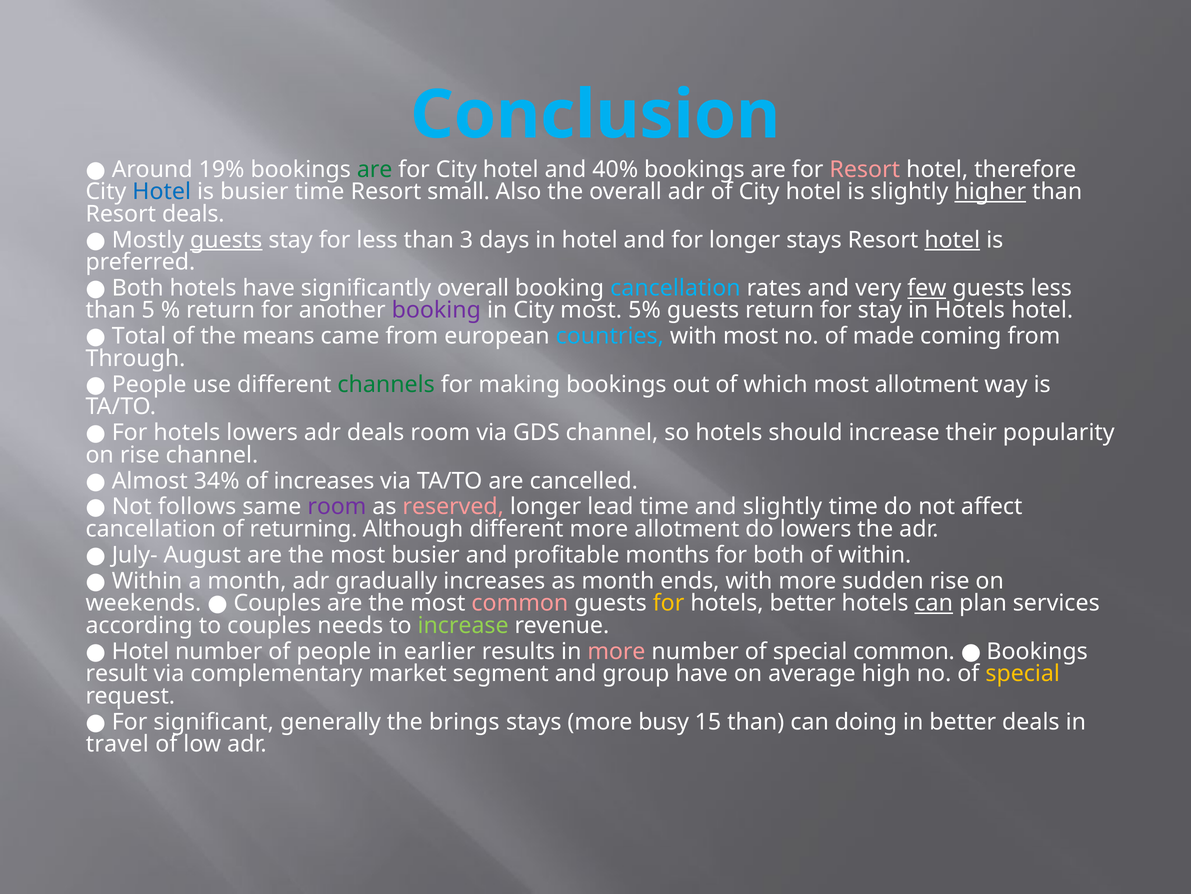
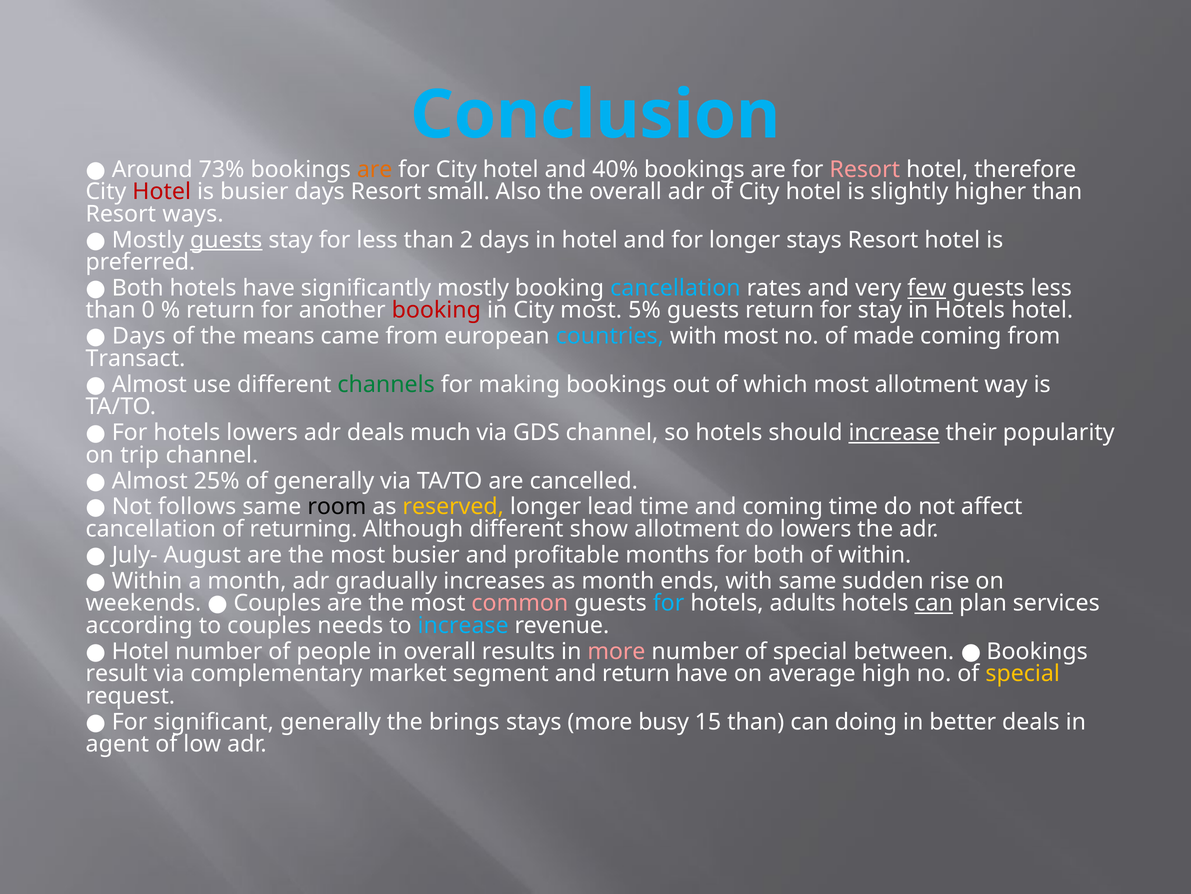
19%: 19% -> 73% (222, 169)
are colour: green -> orange (375, 169)
Hotel colour: blue -> red (162, 192)
busier time: time -> days (320, 192)
higher underline: present -> none (990, 192)
Resort deals: deals -> ways (193, 214)
3: 3 -> 2 (466, 240)
hotel underline: present -> none (952, 240)
significantly overall: overall -> mostly (473, 288)
5: 5 -> 0 (148, 310)
booking colour: purple -> red (436, 310)
Total: Total -> Days (139, 336)
Through: Through -> Transact (135, 358)
People: People -> Almost (149, 384)
deals room: room -> much (440, 432)
increase underline: none -> present (894, 432)
on rise: rise -> trip (140, 455)
34%: 34% -> 25% (217, 480)
of increases: increases -> generally (324, 480)
room colour: purple -> black (337, 506)
reserved colour: pink -> yellow (453, 506)
and slightly: slightly -> coming (783, 506)
different more: more -> show (599, 529)
with more: more -> same (807, 580)
for colour: yellow -> light blue (669, 603)
hotels better: better -> adults (803, 603)
increase colour: light green -> light blue (463, 625)
in earlier: earlier -> overall (440, 651)
special common: common -> between (904, 651)
and group: group -> return (636, 673)
travel: travel -> agent (117, 743)
